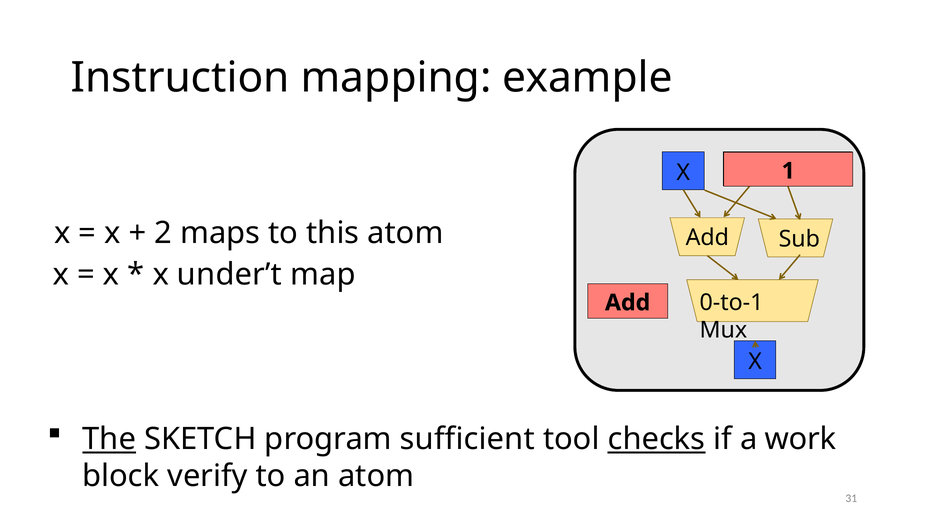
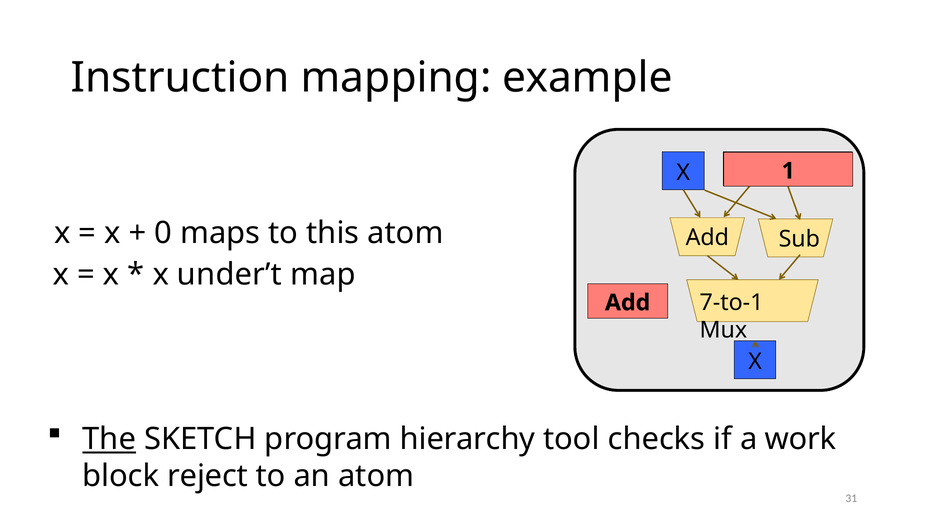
2: 2 -> 0 (163, 233)
0-to-1: 0-to-1 -> 7-to-1 (732, 302)
sufficient: sufficient -> hierarchy (468, 439)
checks underline: present -> none (656, 439)
verify: verify -> reject (208, 476)
